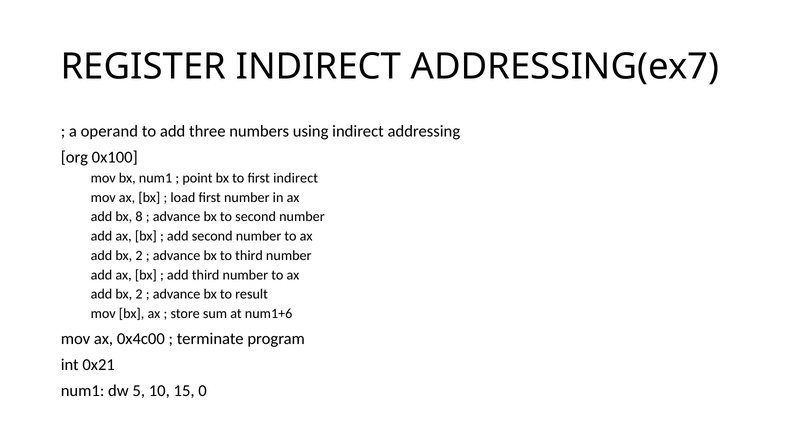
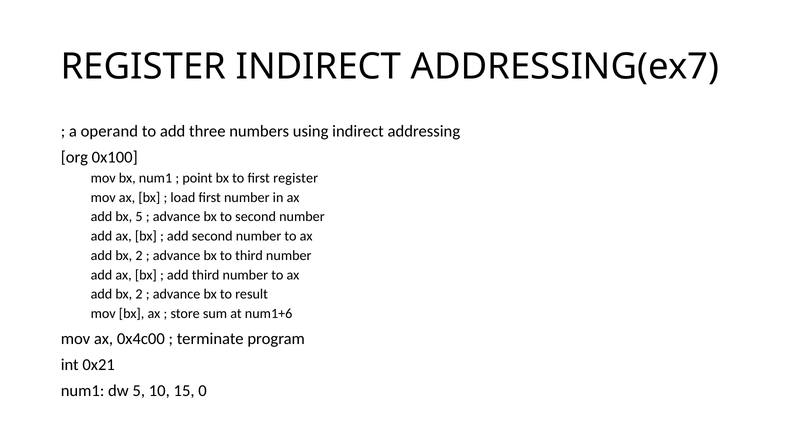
first indirect: indirect -> register (296, 178)
bx 8: 8 -> 5 (139, 217)
